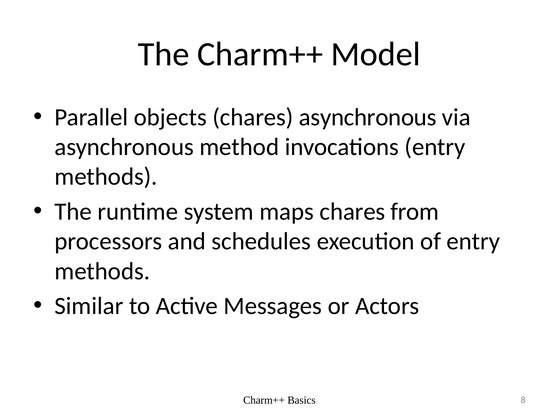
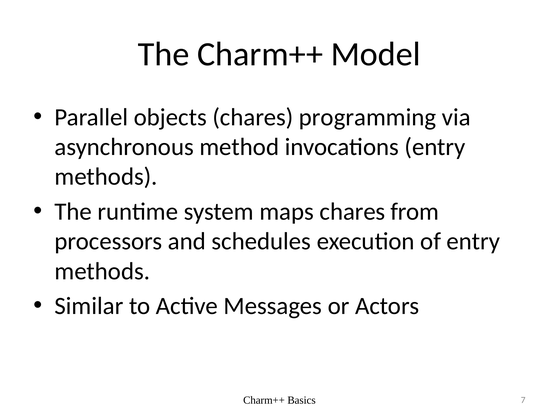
chares asynchronous: asynchronous -> programming (368, 117)
8: 8 -> 7 (523, 400)
